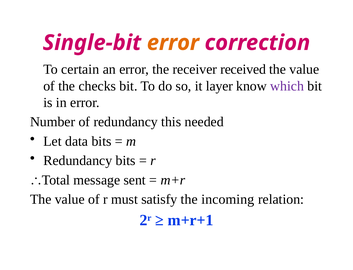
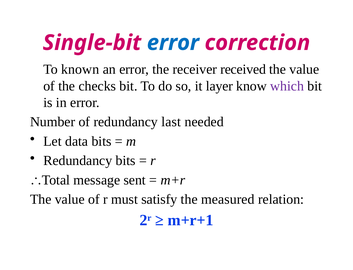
error colour: orange -> blue (173, 43)
certain: certain -> known (80, 69)
this: this -> last (171, 122)
incoming: incoming -> measured (228, 199)
